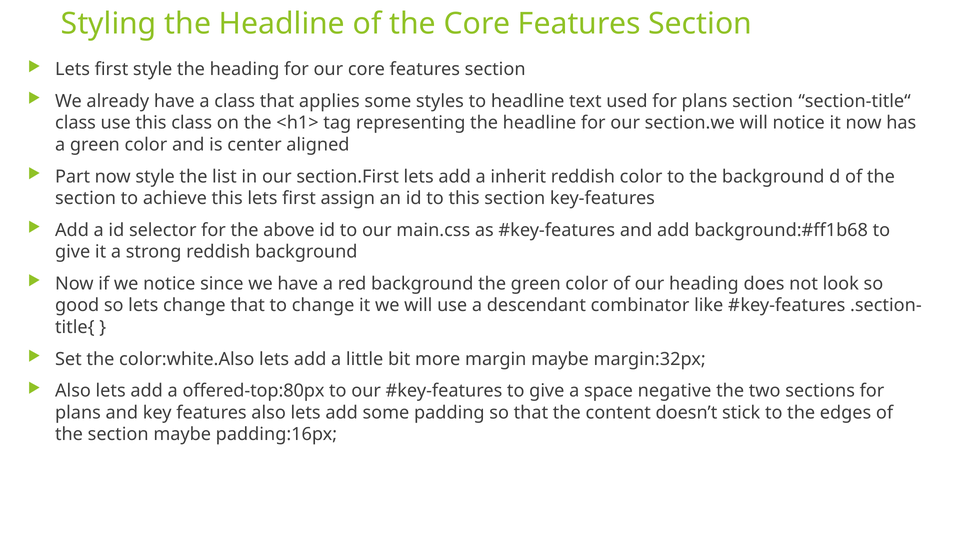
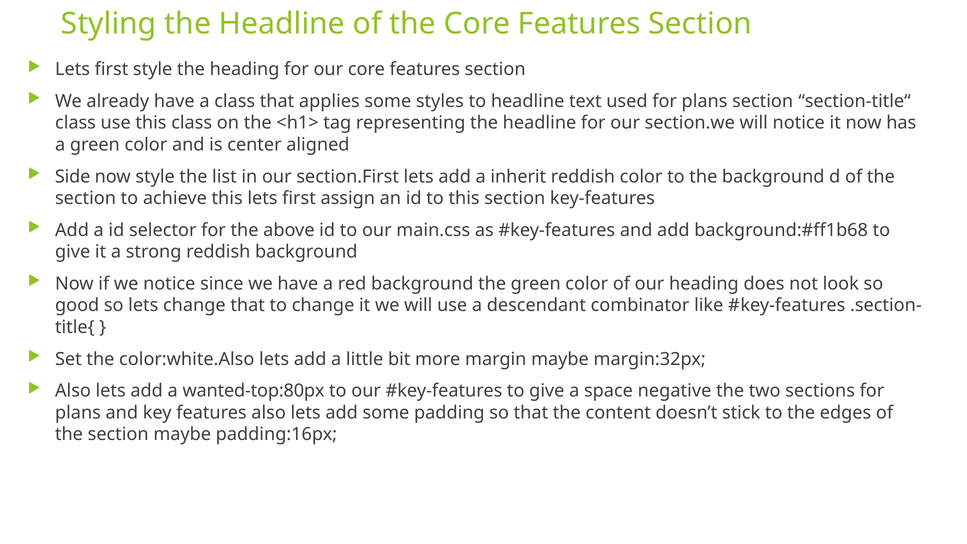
Part: Part -> Side (73, 177)
offered-top:80px: offered-top:80px -> wanted-top:80px (254, 391)
